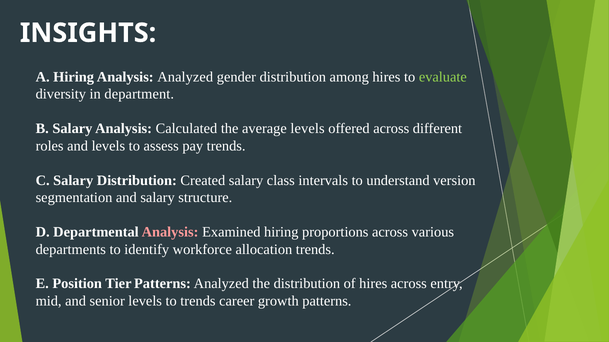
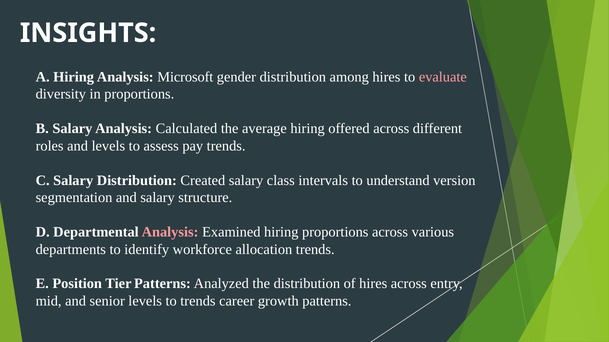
Analysis Analyzed: Analyzed -> Microsoft (185, 77)
evaluate colour: light green -> pink (443, 77)
in department: department -> proportions (139, 94)
average levels: levels -> hiring (308, 129)
